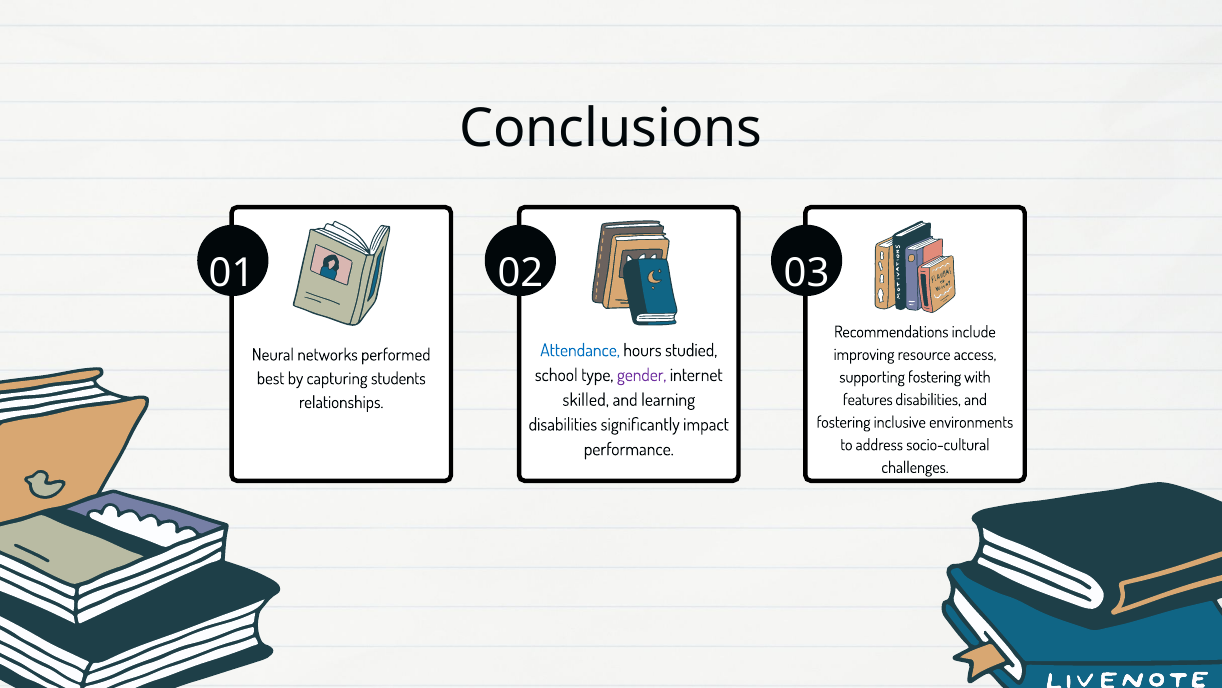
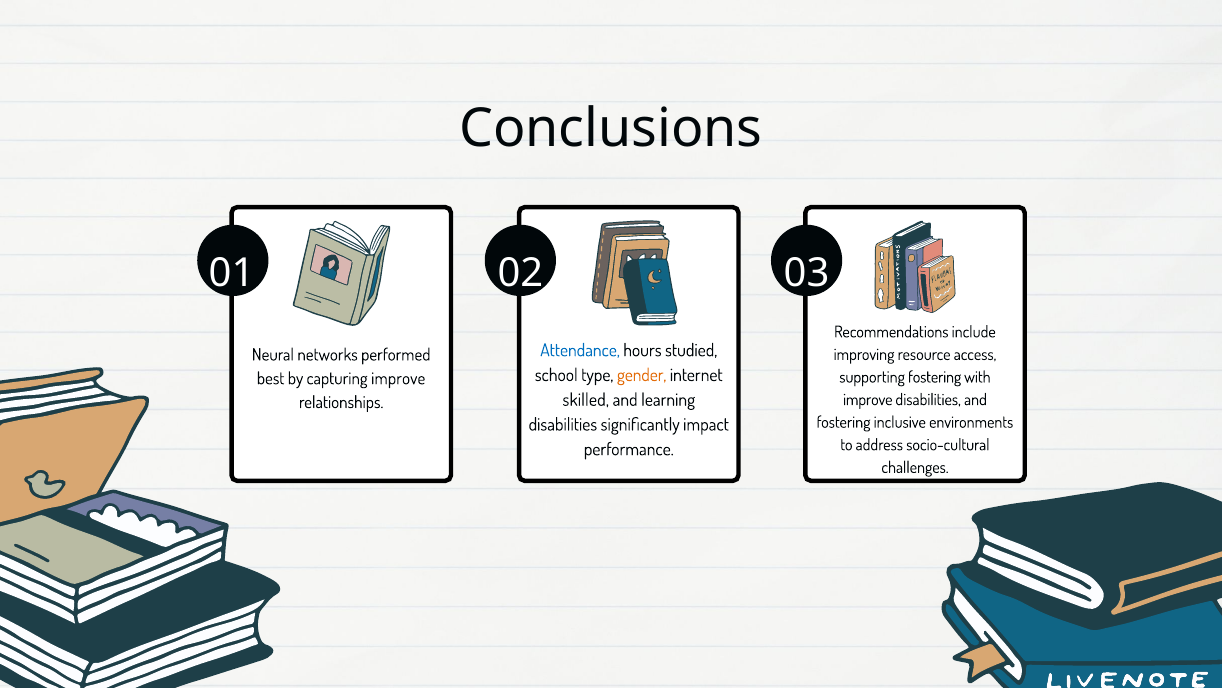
gender colour: purple -> orange (642, 375)
capturing students: students -> improve (398, 378)
features: features -> improve (868, 399)
